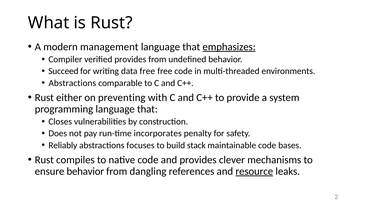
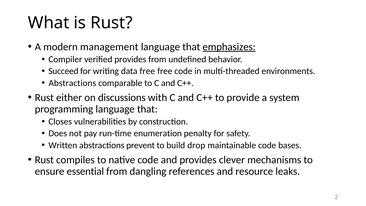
preventing: preventing -> discussions (122, 97)
incorporates: incorporates -> enumeration (158, 133)
Reliably: Reliably -> Written (63, 145)
focuses: focuses -> prevent (141, 145)
stack: stack -> drop (196, 145)
ensure behavior: behavior -> essential (85, 171)
resource underline: present -> none (254, 171)
